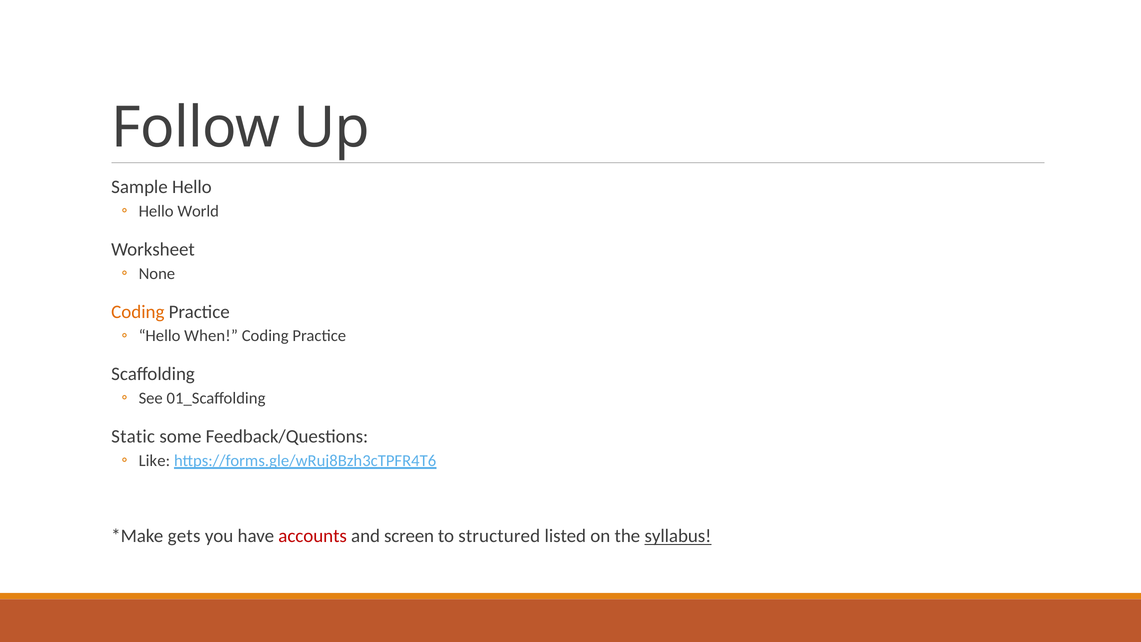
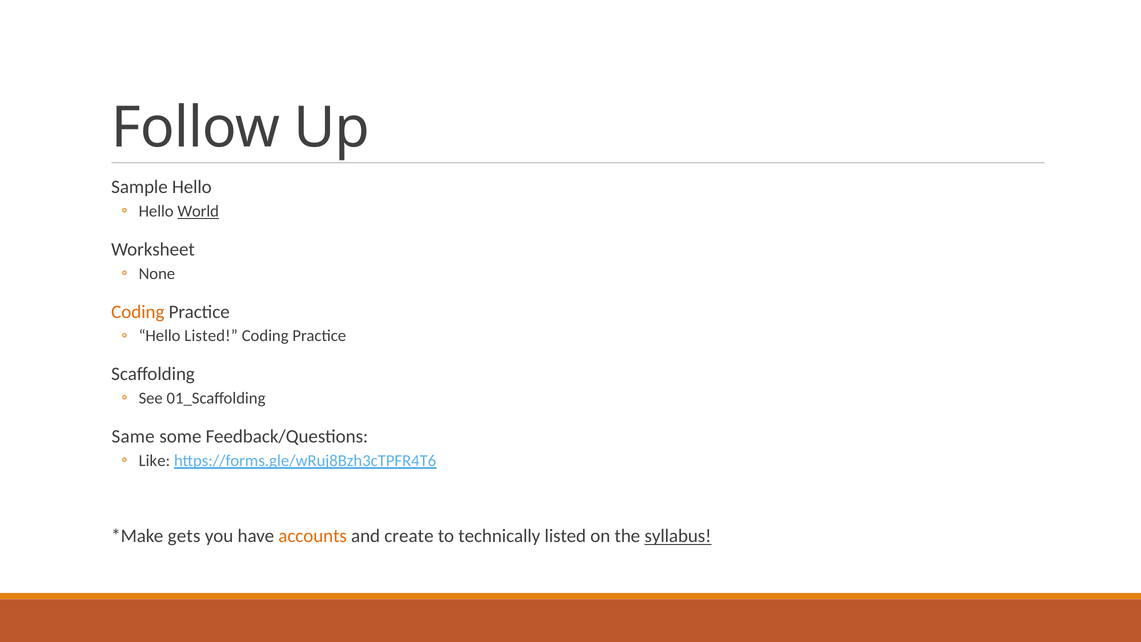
World underline: none -> present (198, 211)
Hello When: When -> Listed (211, 336)
Static: Static -> Same (133, 436)
accounts colour: red -> orange (313, 536)
screen: screen -> create (409, 536)
structured: structured -> technically (499, 536)
